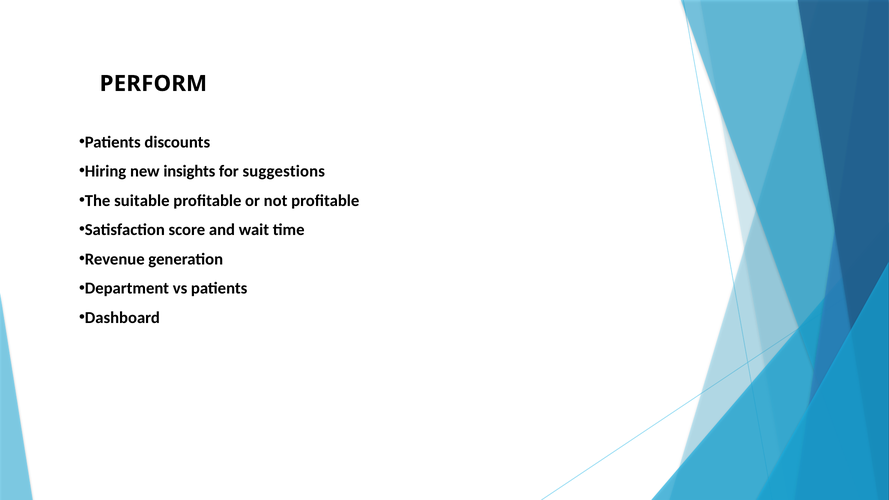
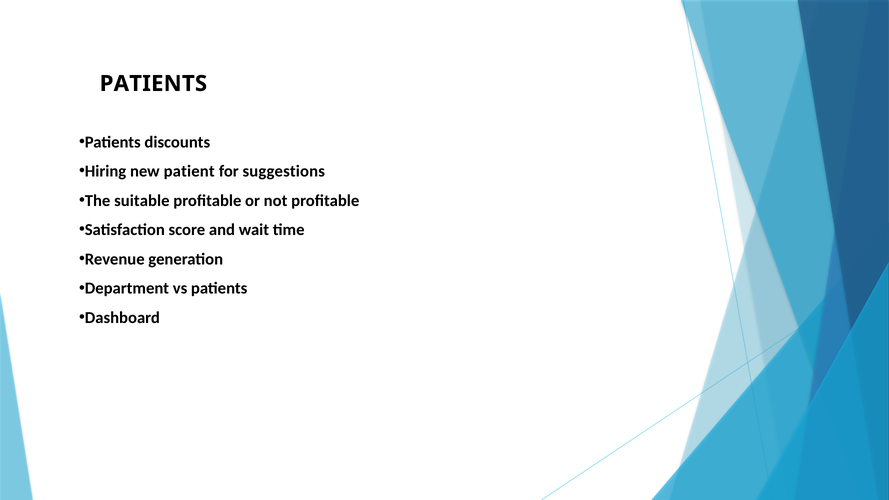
PERFORM: PERFORM -> PATIENTS (153, 84)
insights: insights -> patient (189, 171)
